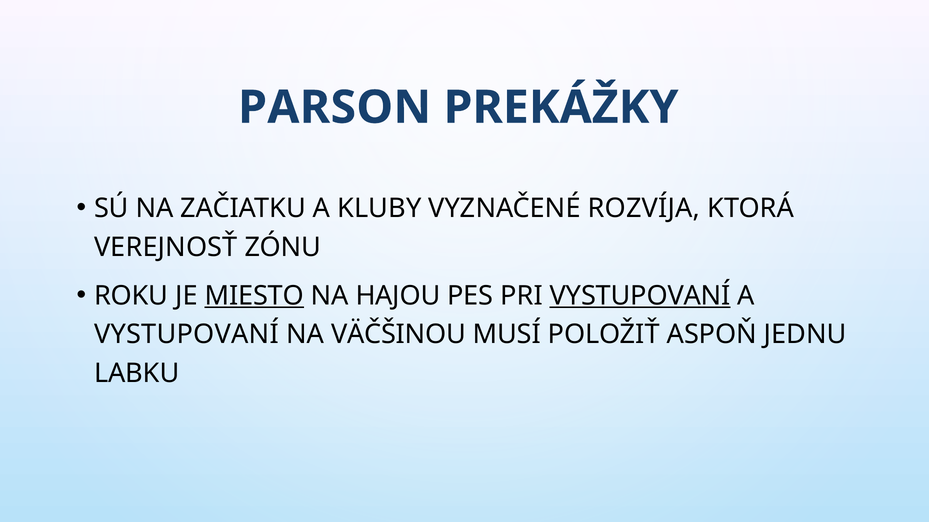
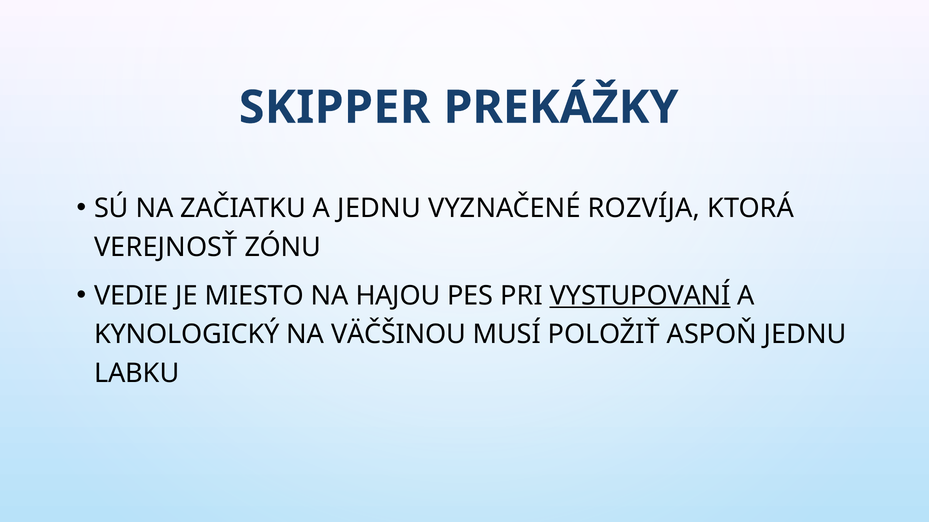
PARSON: PARSON -> SKIPPER (335, 108)
A KLUBY: KLUBY -> JEDNU (379, 208)
ROKU: ROKU -> VEDIE (131, 296)
MIESTO underline: present -> none (254, 296)
VYSTUPOVANÍ: VYSTUPOVANÍ -> KYNOLOGICKÝ (187, 335)
